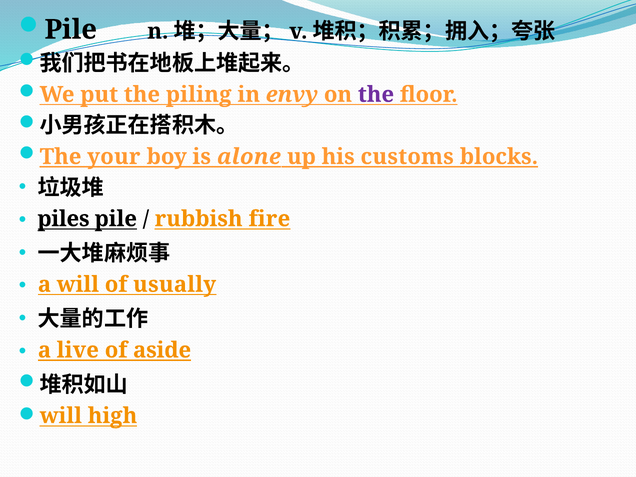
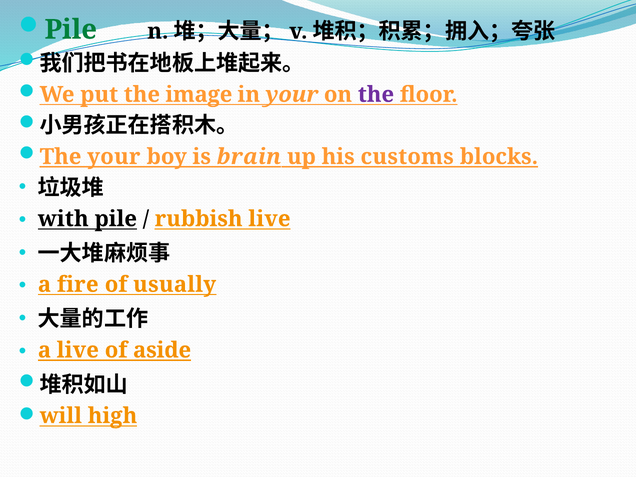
Pile colour: black -> green (71, 30)
piling: piling -> image (199, 95)
in envy: envy -> your (292, 95)
alone: alone -> brain (249, 157)
piles: piles -> with (63, 219)
rubbish fire: fire -> live (269, 219)
a will: will -> fire (78, 285)
